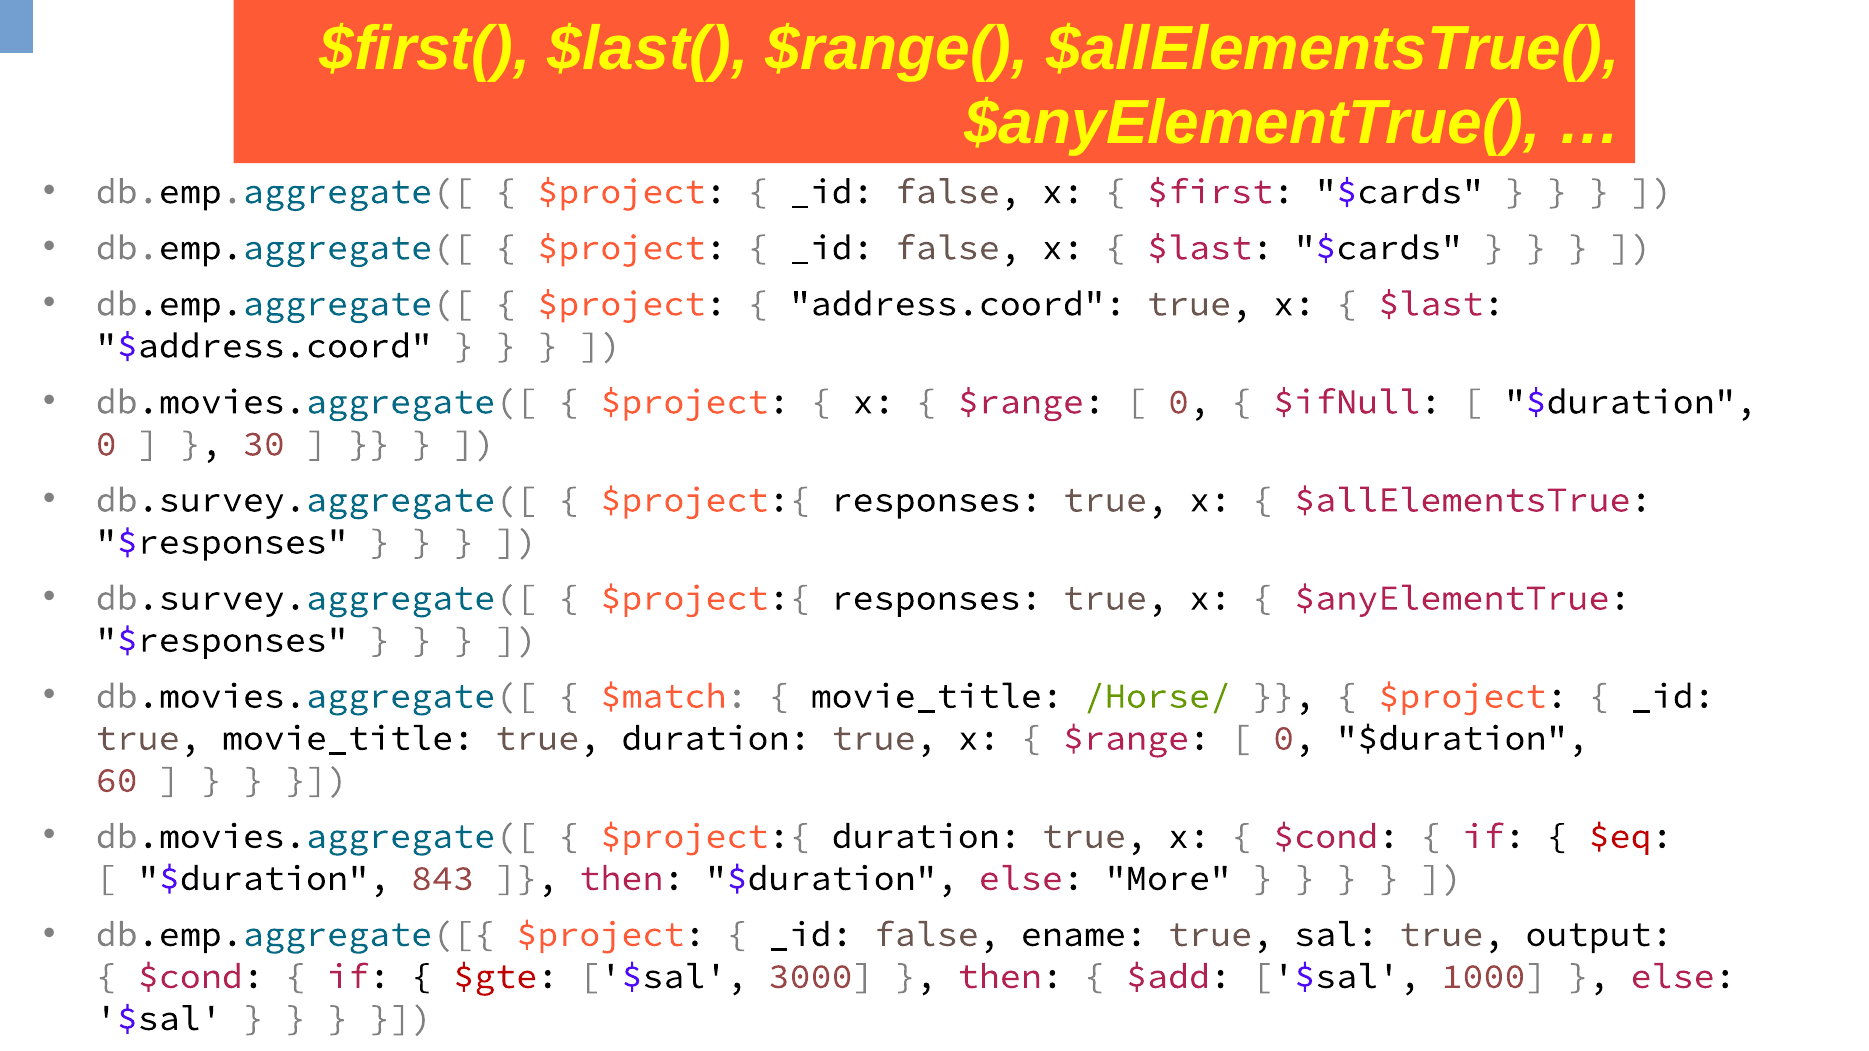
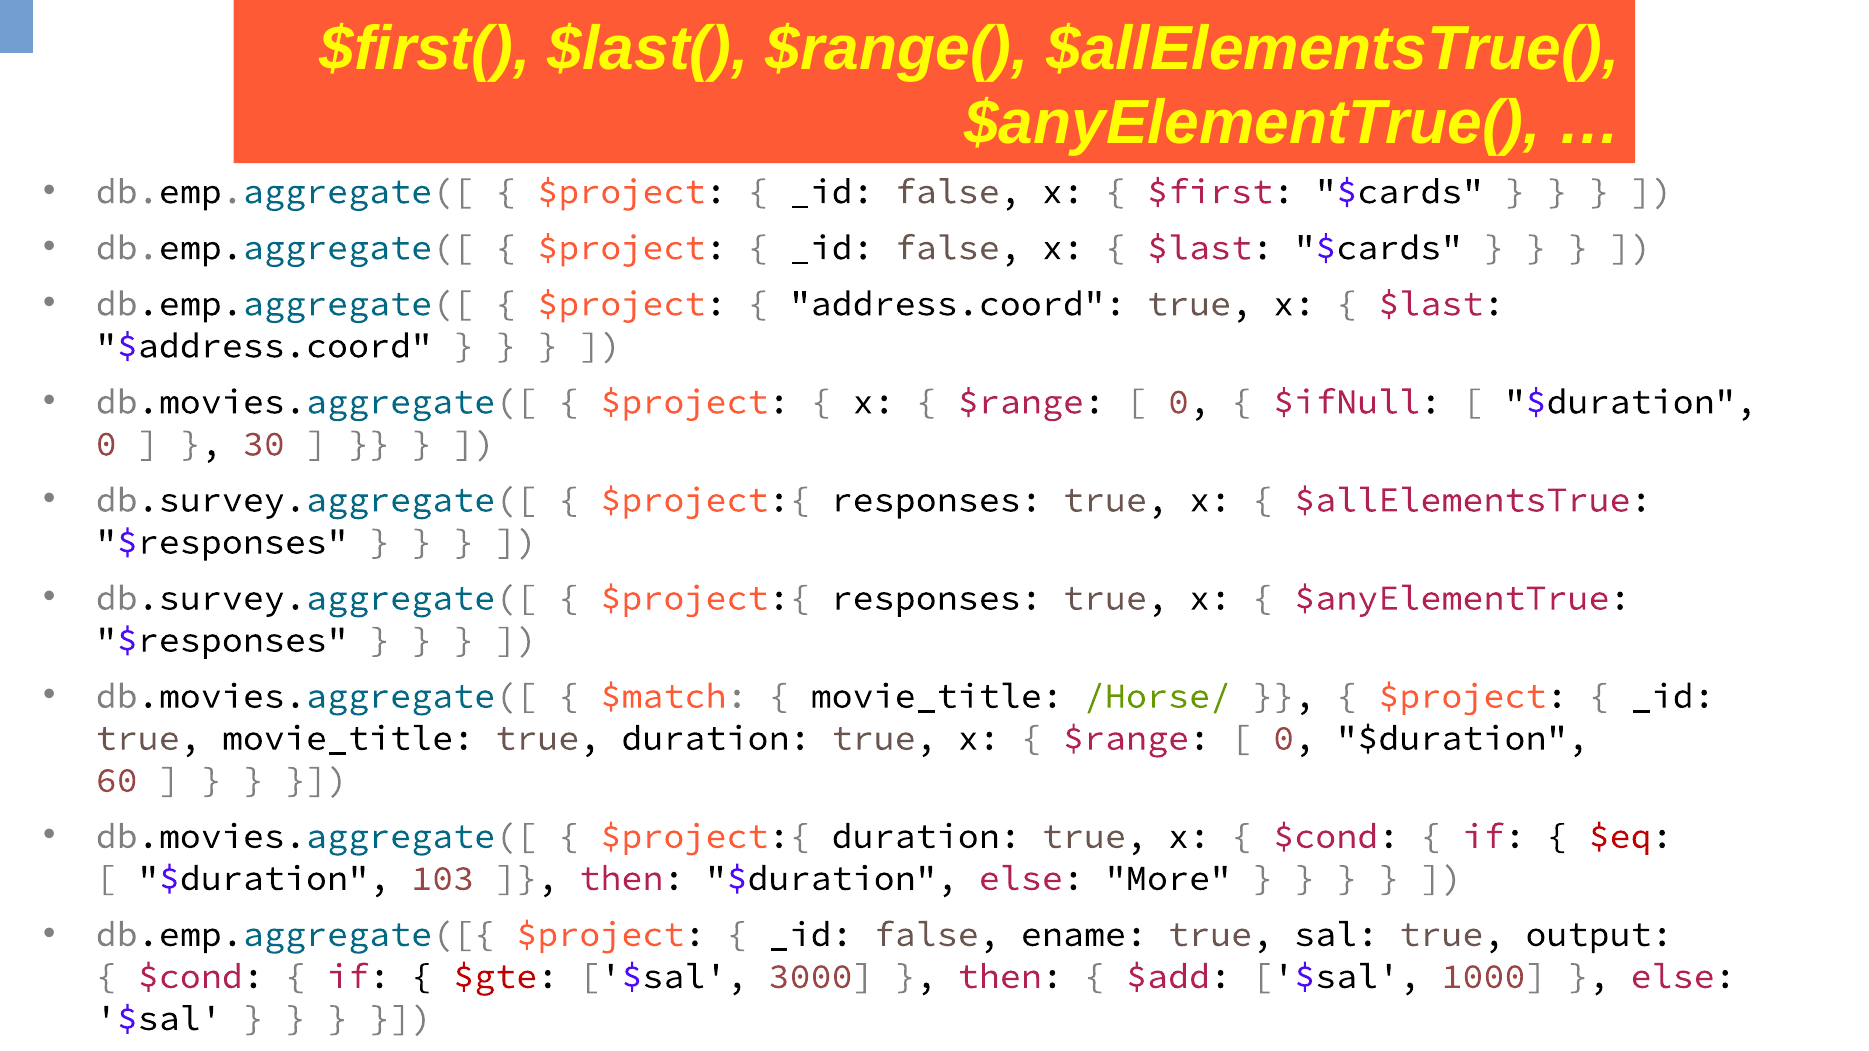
843: 843 -> 103 (443, 879)
